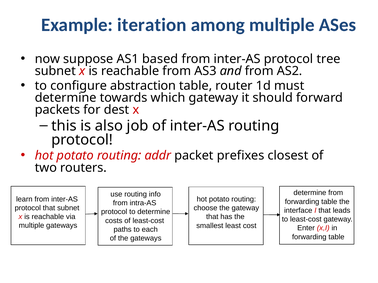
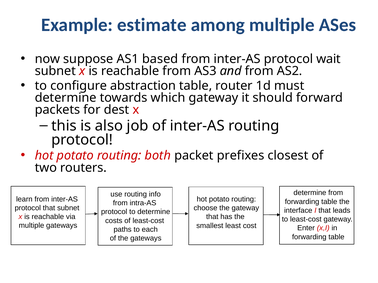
iteration: iteration -> estimate (152, 25)
tree: tree -> wait (329, 59)
addr: addr -> both (158, 156)
